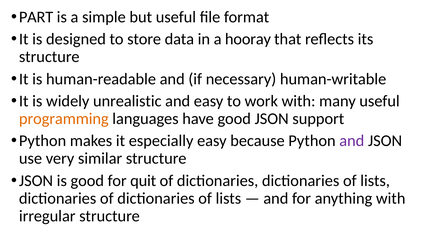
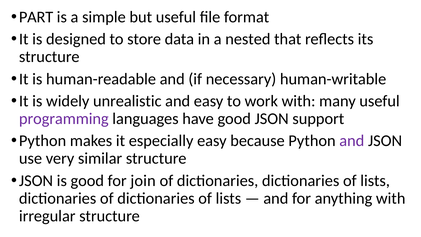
hooray: hooray -> nested (248, 39)
programming colour: orange -> purple (64, 119)
quit: quit -> join (143, 180)
